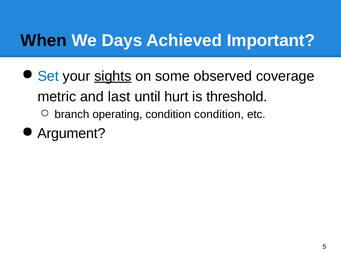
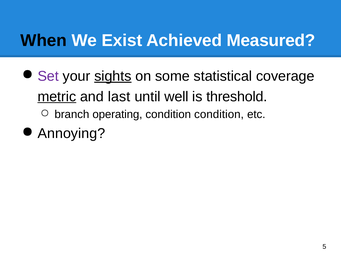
Days: Days -> Exist (122, 40)
Important: Important -> Measured (271, 40)
Set colour: blue -> purple (48, 76)
observed: observed -> statistical (223, 76)
metric underline: none -> present (57, 96)
hurt: hurt -> well (176, 96)
Argument: Argument -> Annoying (71, 133)
